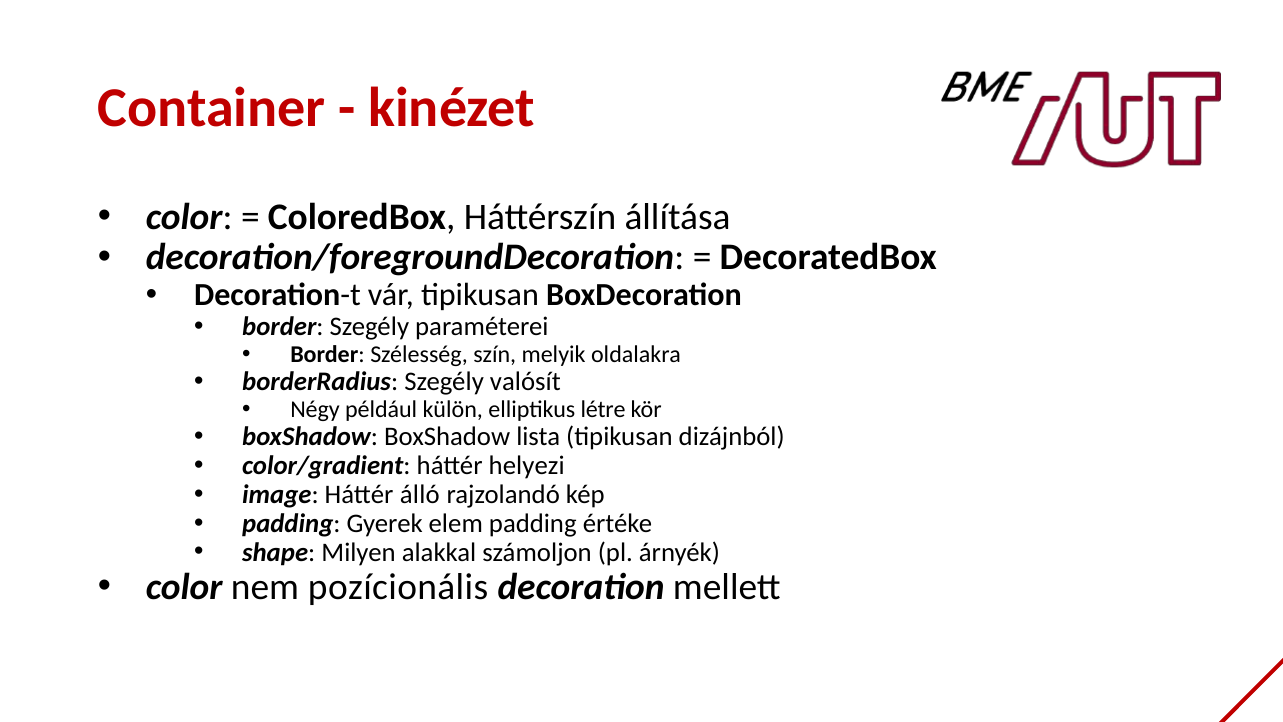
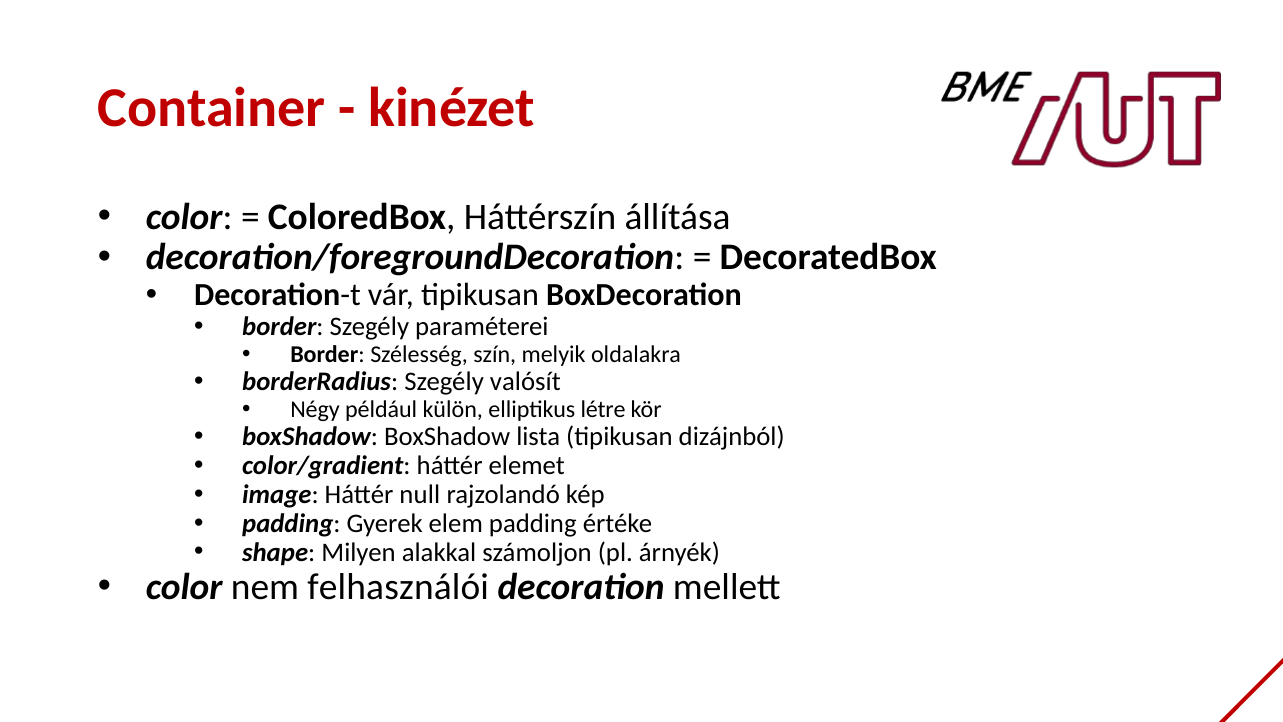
helyezi: helyezi -> elemet (527, 465)
álló: álló -> null (420, 494)
pozícionális: pozícionális -> felhasználói (398, 586)
